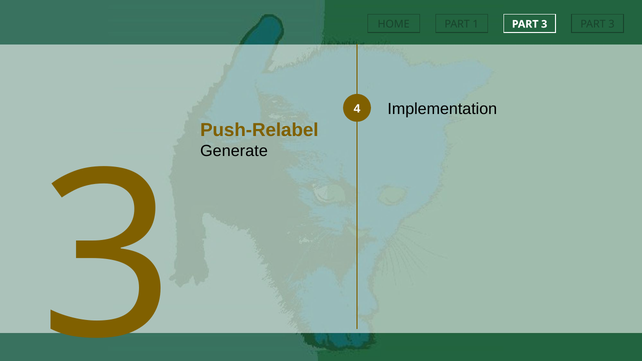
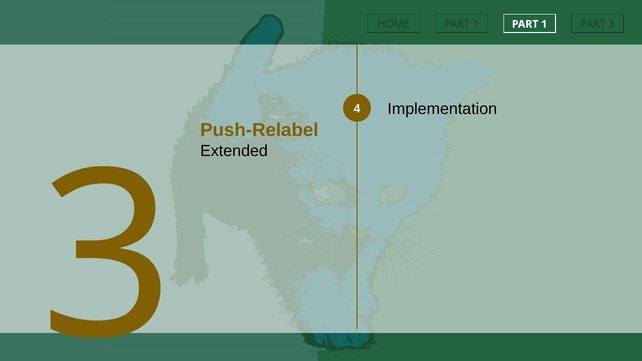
3: 3 -> 1 (544, 24)
Generate: Generate -> Extended (234, 151)
